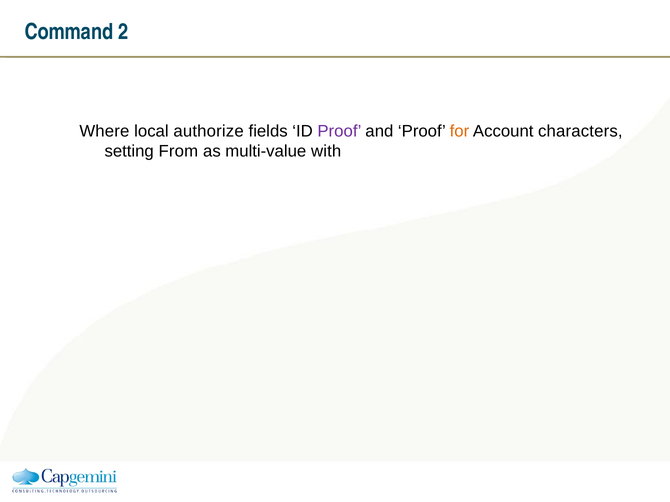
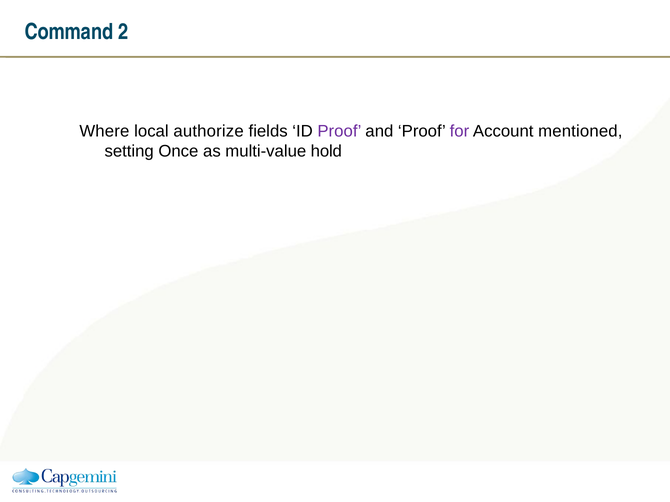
for colour: orange -> purple (459, 131)
characters: characters -> mentioned (580, 131)
From: From -> Once (178, 151)
with: with -> hold (326, 151)
